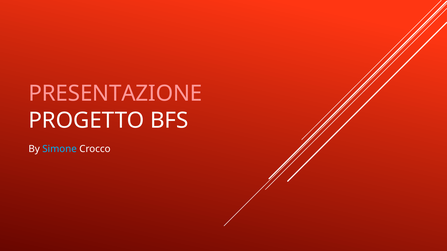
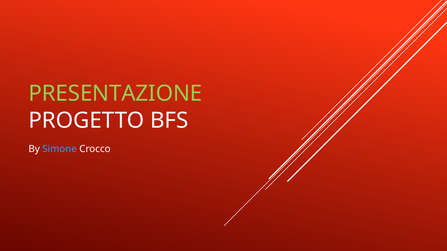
PRESENTAZIONE colour: pink -> light green (115, 94)
